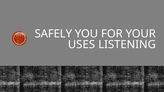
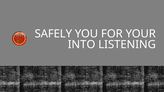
USES: USES -> INTO (82, 45)
